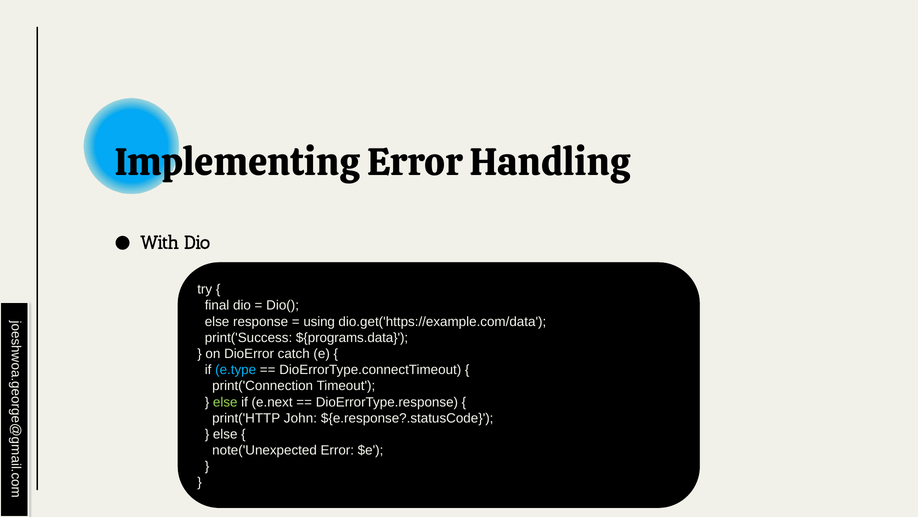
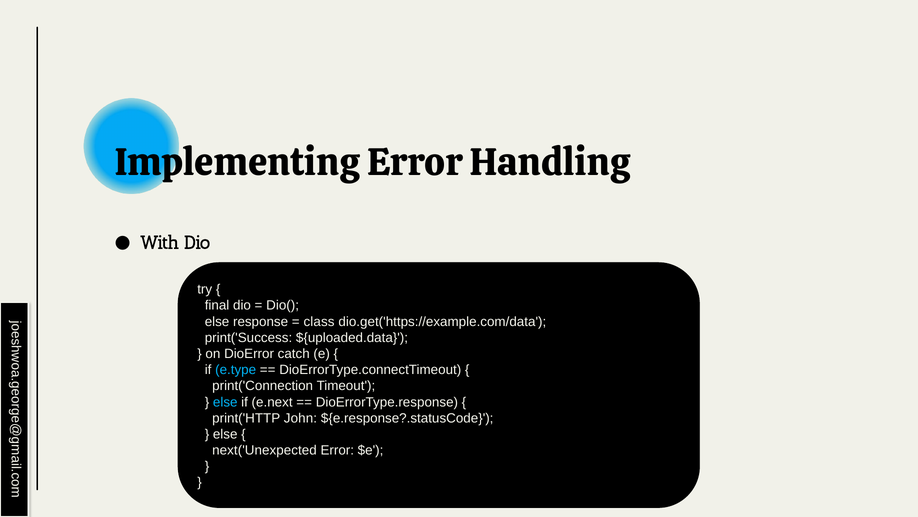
using: using -> class (319, 321)
${programs.data: ${programs.data -> ${uploaded.data (352, 337)
else colour: light green -> light blue (225, 402)
note('Unexpected: note('Unexpected -> next('Unexpected (265, 450)
